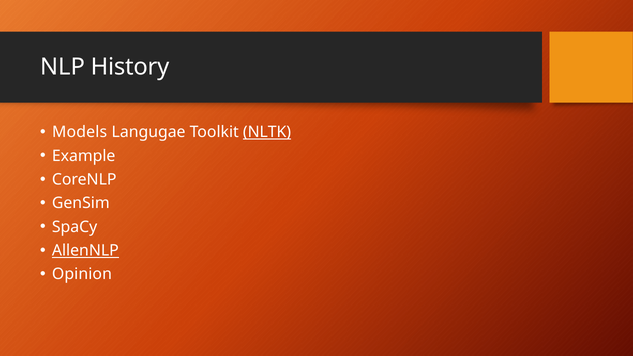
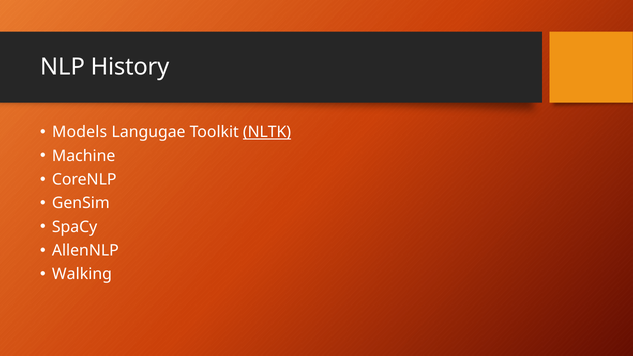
Example: Example -> Machine (84, 156)
AllenNLP underline: present -> none (85, 251)
Opinion: Opinion -> Walking (82, 274)
